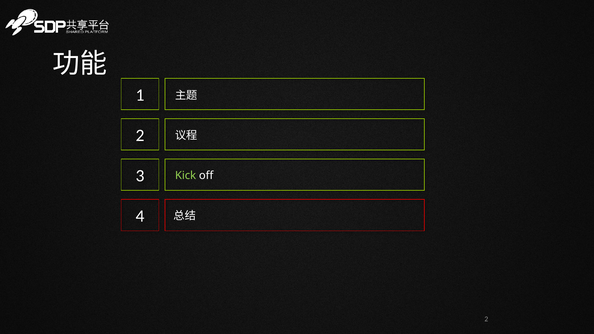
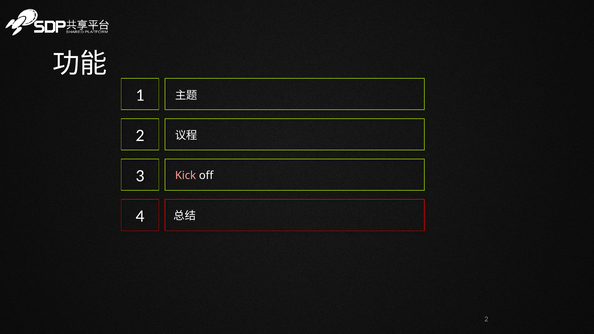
Kick colour: light green -> pink (186, 176)
